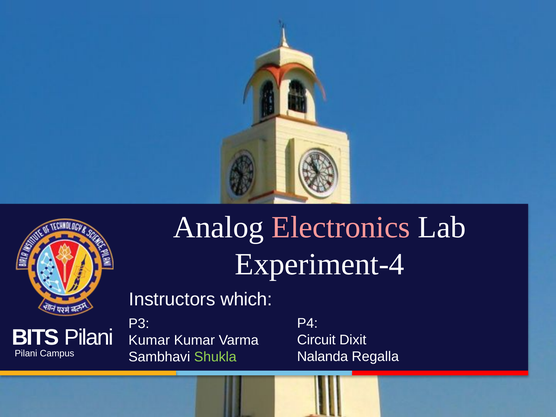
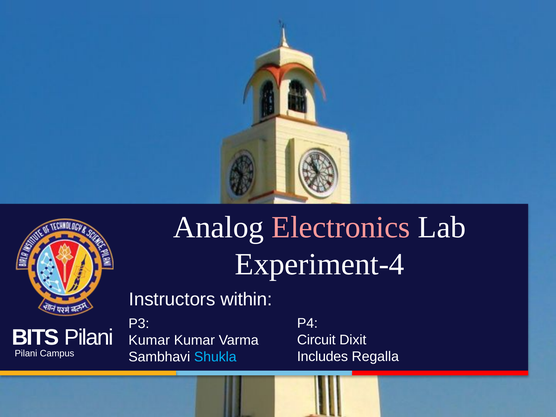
which: which -> within (246, 299)
Nalanda: Nalanda -> Includes (322, 357)
Shukla colour: light green -> light blue (215, 357)
